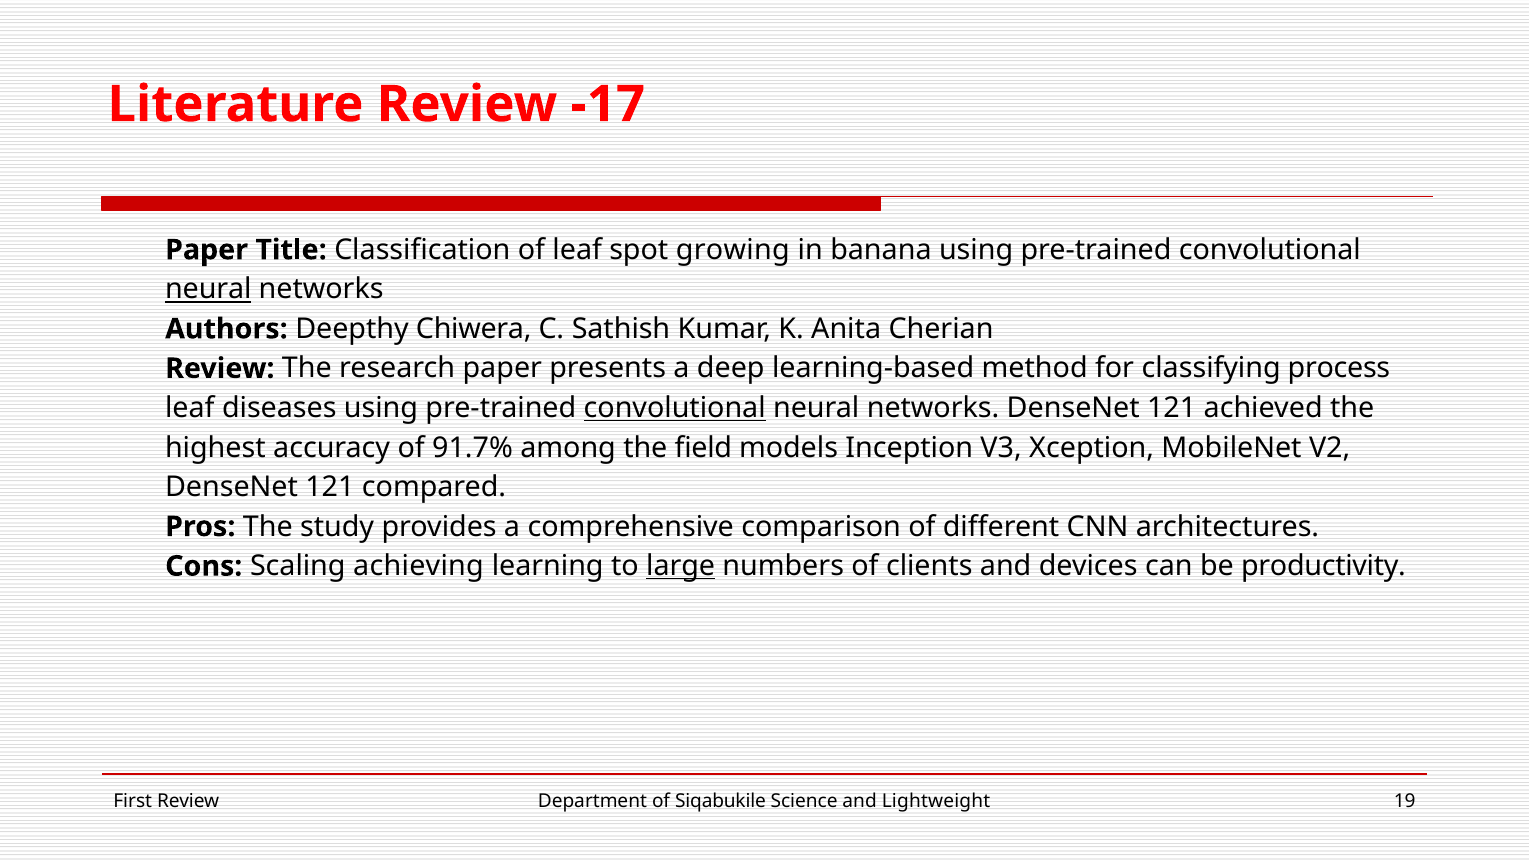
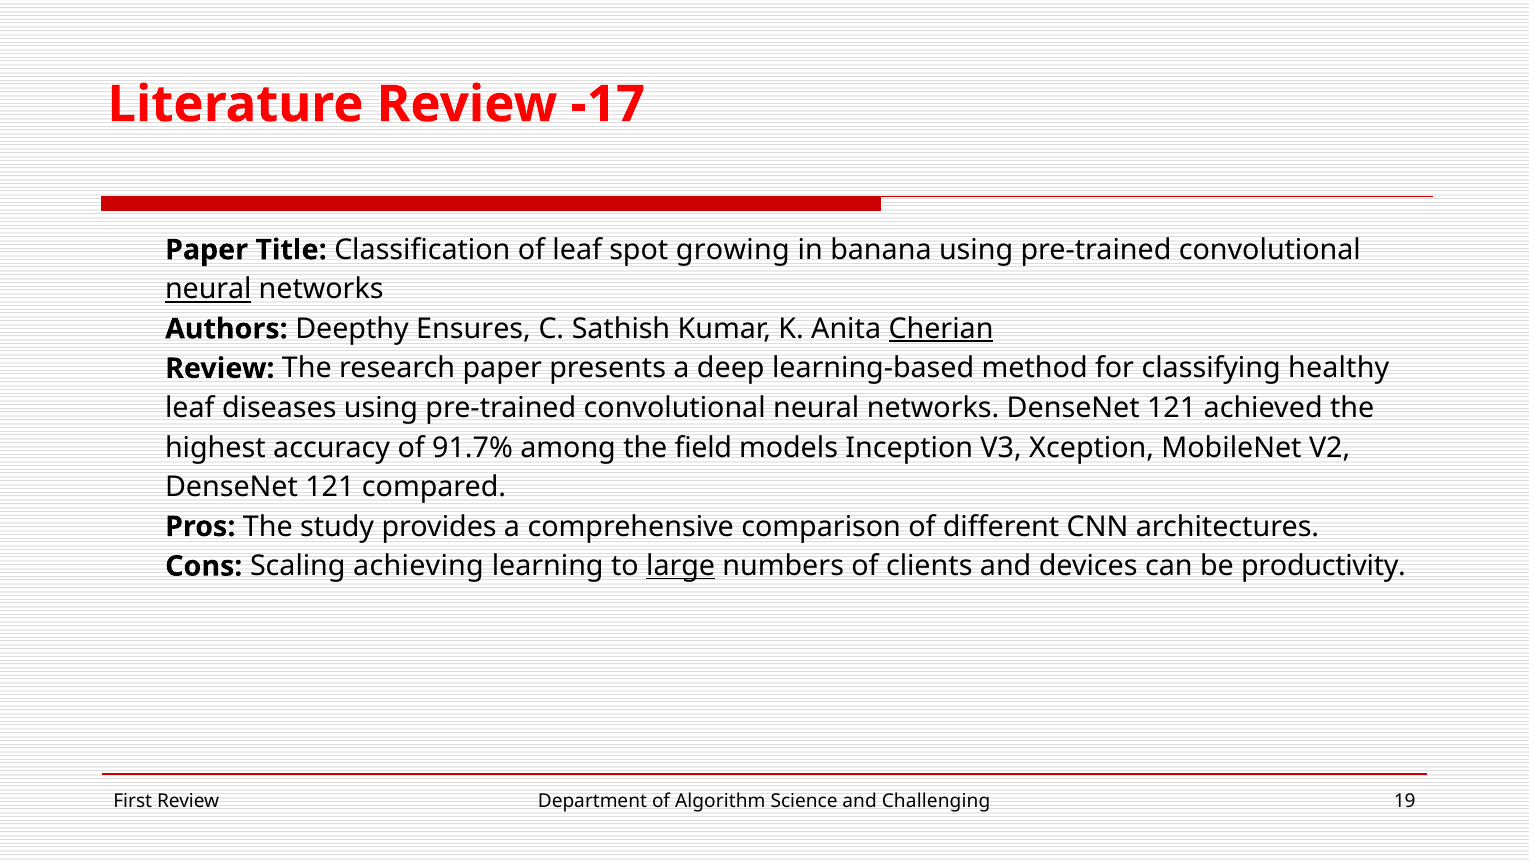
Chiwera: Chiwera -> Ensures (474, 329)
Cherian underline: none -> present (941, 329)
process: process -> healthy (1339, 369)
convolutional underline: present -> none (675, 408)
Siqabukile: Siqabukile -> Algorithm (720, 802)
Lightweight: Lightweight -> Challenging (936, 802)
